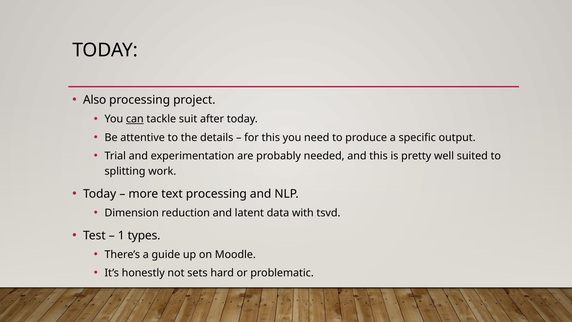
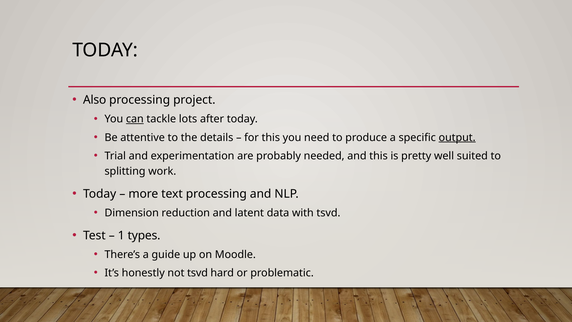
suit: suit -> lots (188, 119)
output underline: none -> present (457, 137)
not sets: sets -> tsvd (197, 273)
